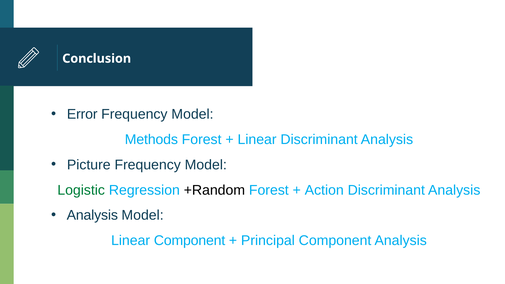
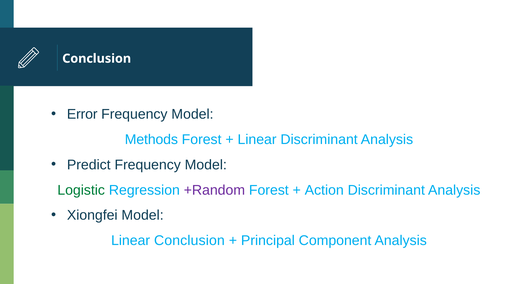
Picture: Picture -> Predict (89, 165)
+Random colour: black -> purple (214, 190)
Analysis: Analysis -> Xiongfei (92, 215)
Linear Component: Component -> Conclusion (189, 241)
